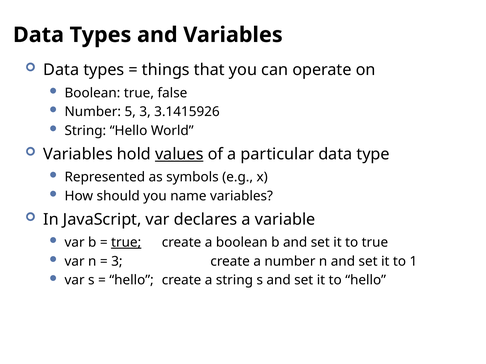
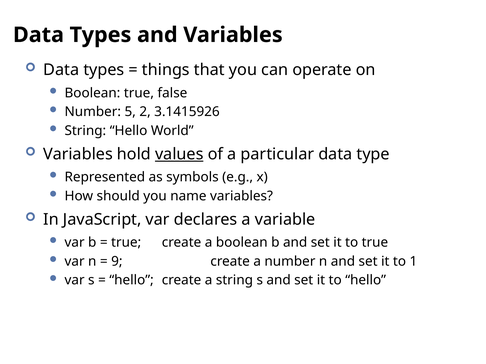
5 3: 3 -> 2 (145, 112)
true underline: present -> none (126, 243)
3: 3 -> 9 (117, 262)
